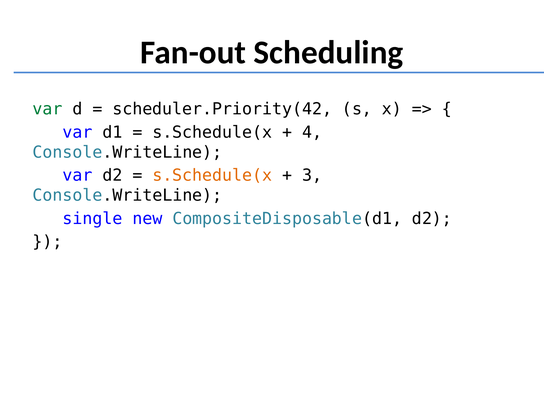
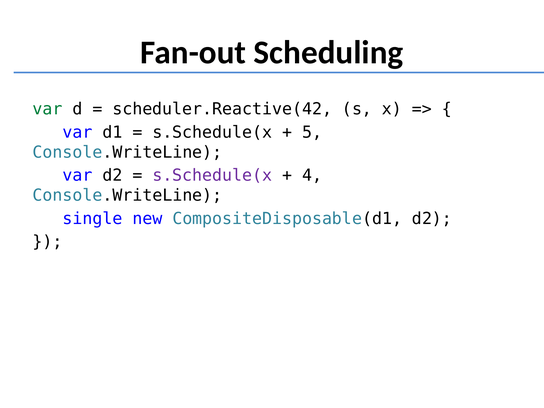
scheduler.Priority(42: scheduler.Priority(42 -> scheduler.Reactive(42 (222, 109)
4: 4 -> 5 (312, 132)
s.Schedule(x colour: orange -> purple (212, 175)
3: 3 -> 4 (312, 175)
